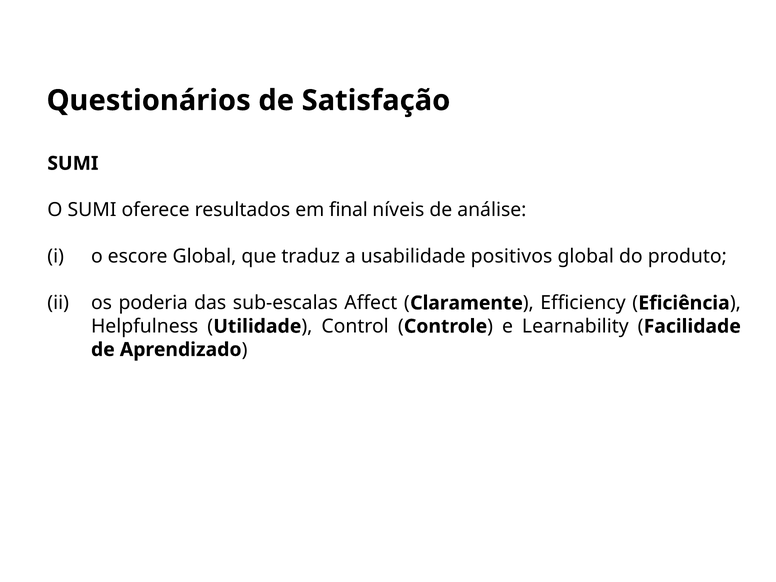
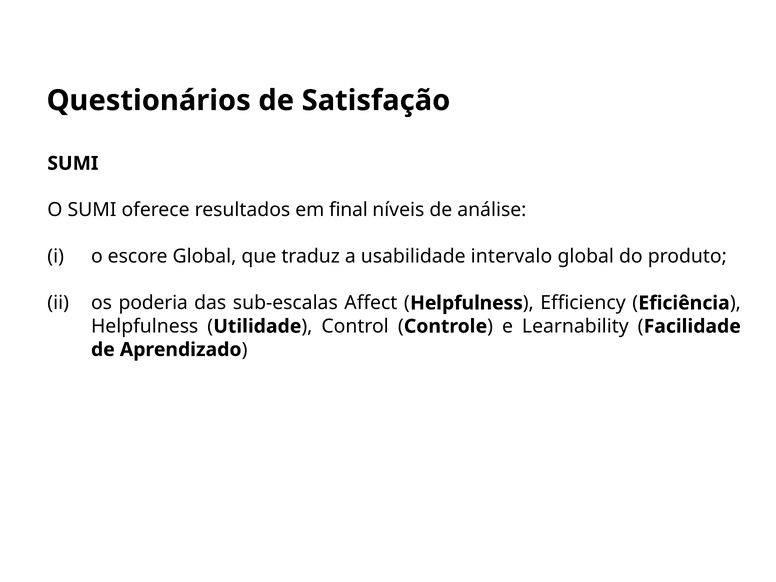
positivos: positivos -> intervalo (512, 256)
Claramente: Claramente -> Helpfulness (467, 303)
